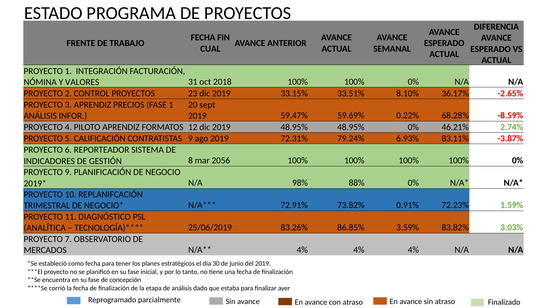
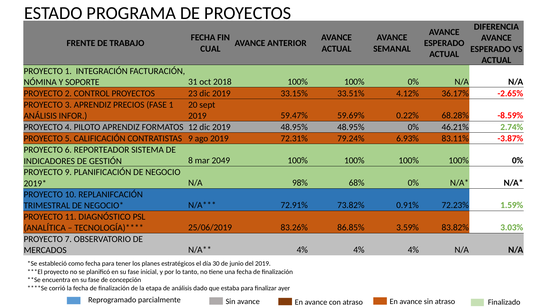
VALORES: VALORES -> SOPORTE (82, 82)
8.10%: 8.10% -> 4.12% (408, 93)
2056: 2056 -> 2049 (221, 160)
88%: 88% -> 68% (357, 183)
